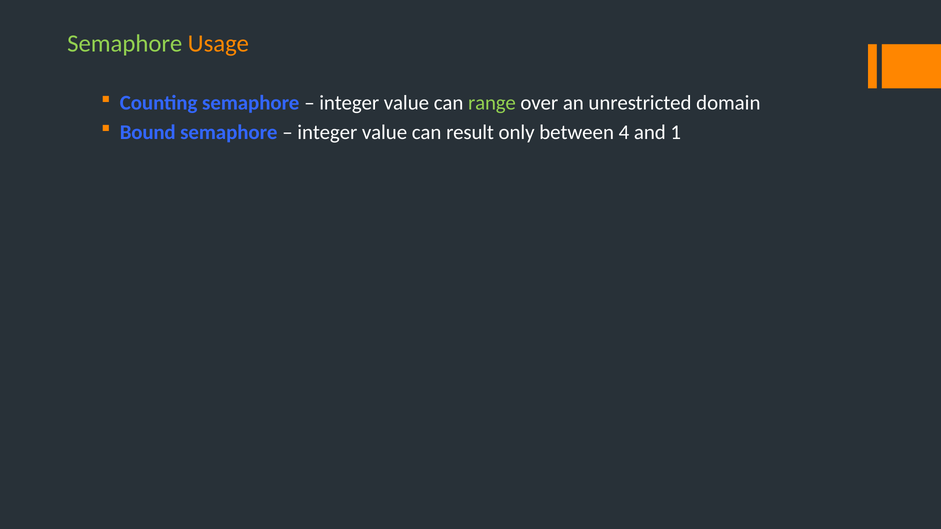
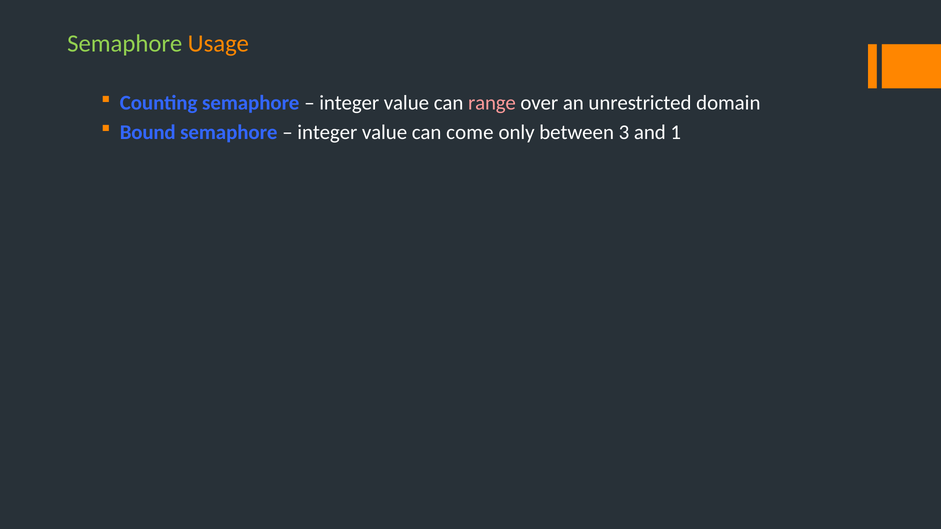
range colour: light green -> pink (492, 103)
result: result -> come (470, 132)
4: 4 -> 3 (624, 132)
